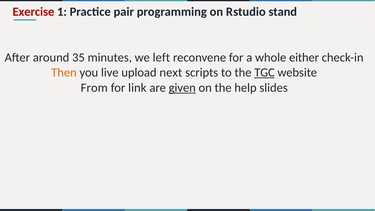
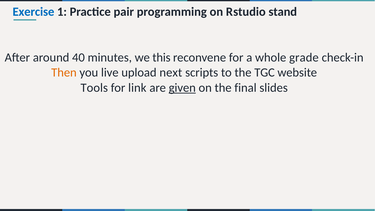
Exercise colour: red -> blue (33, 12)
35: 35 -> 40 (78, 58)
left: left -> this (161, 58)
either: either -> grade (304, 58)
TGC underline: present -> none (265, 73)
From: From -> Tools (94, 88)
help: help -> final (245, 88)
